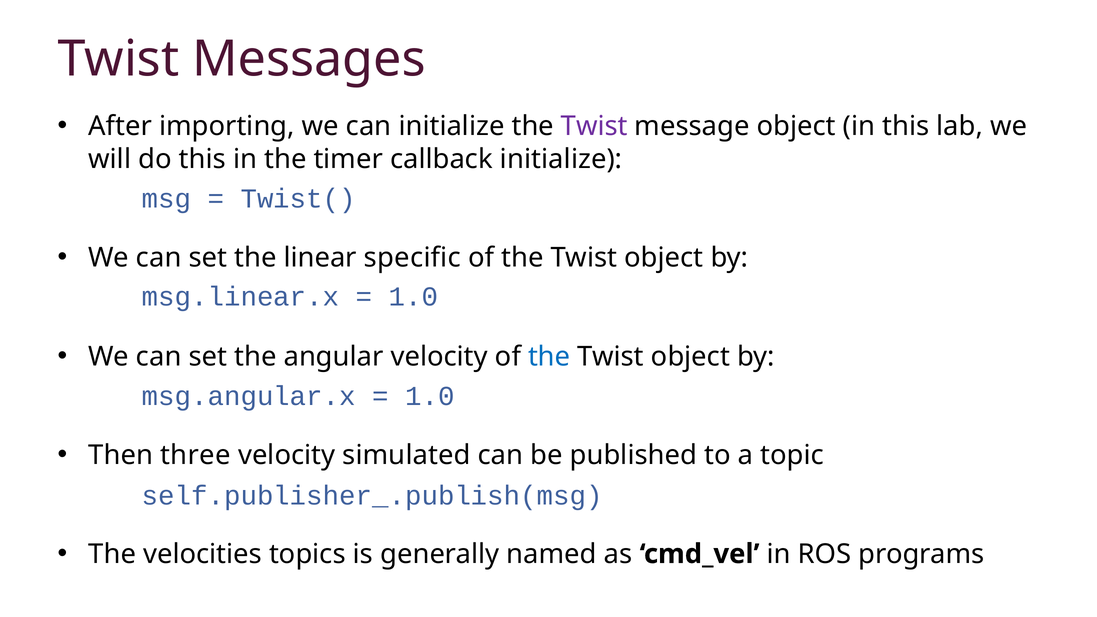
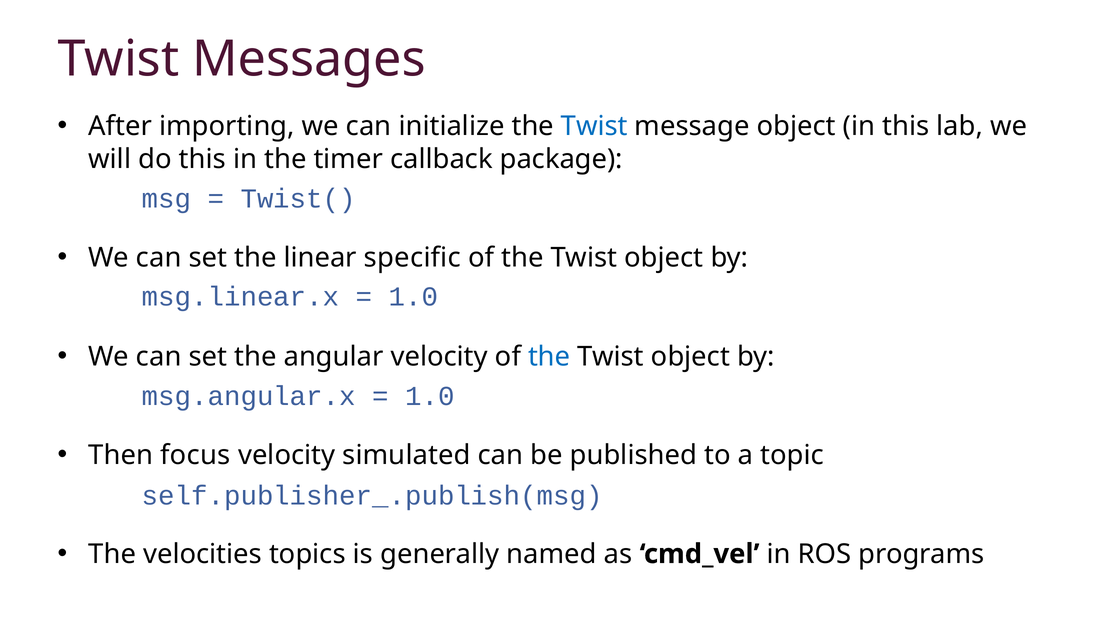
Twist colour: purple -> blue (594, 126)
callback initialize: initialize -> package (561, 159)
three: three -> focus (195, 455)
